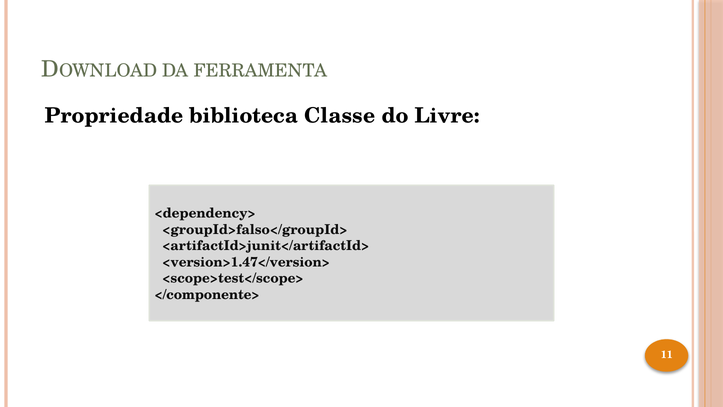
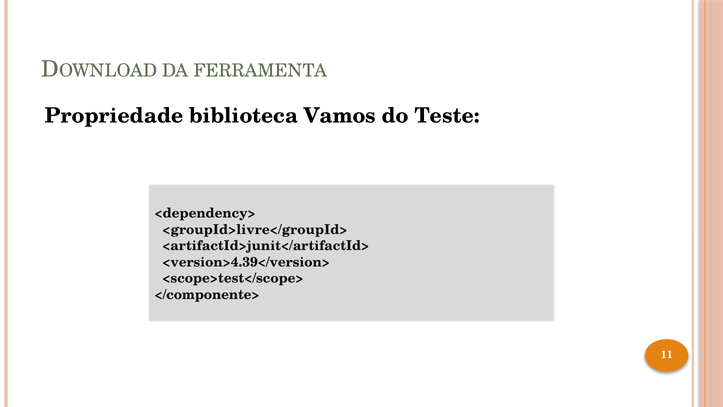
Classe: Classe -> Vamos (340, 116)
Livre: Livre -> Teste (447, 116)
<groupId>falso</groupId>: <groupId>falso</groupId> -> <groupId>livre</groupId> (255, 229)
<version>1.47</version>: <version>1.47</version> -> <version>4.39</version> (246, 262)
